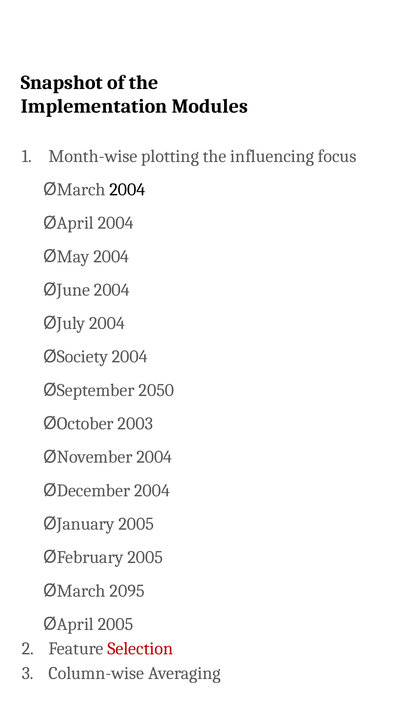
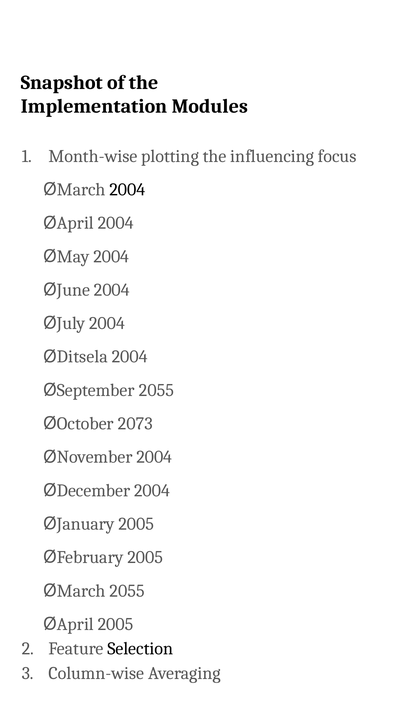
Society: Society -> Ditsela (82, 357)
September 2050: 2050 -> 2055 (156, 390)
2003: 2003 -> 2073 (135, 424)
March 2095: 2095 -> 2055 (127, 591)
Selection colour: red -> black (140, 649)
